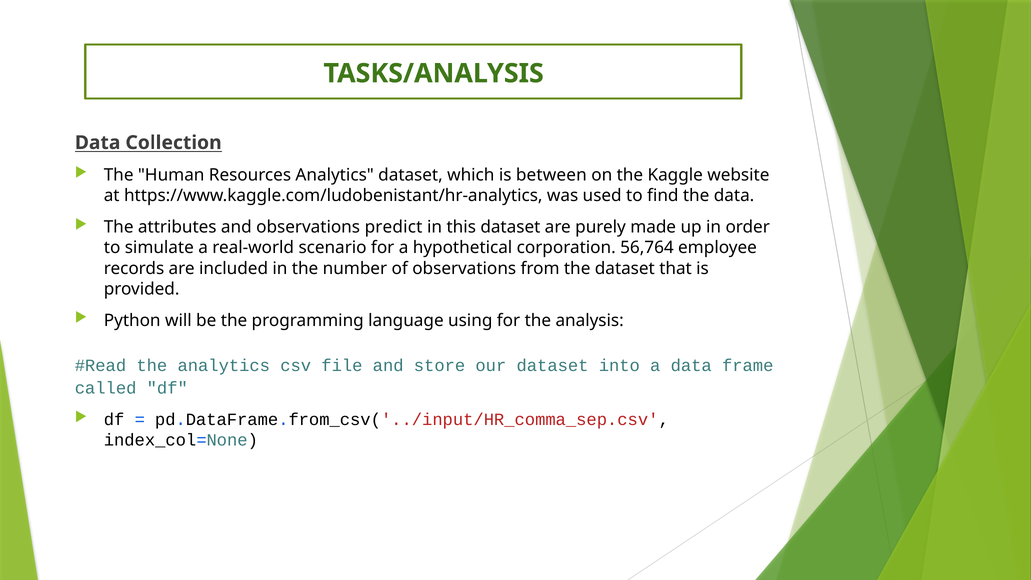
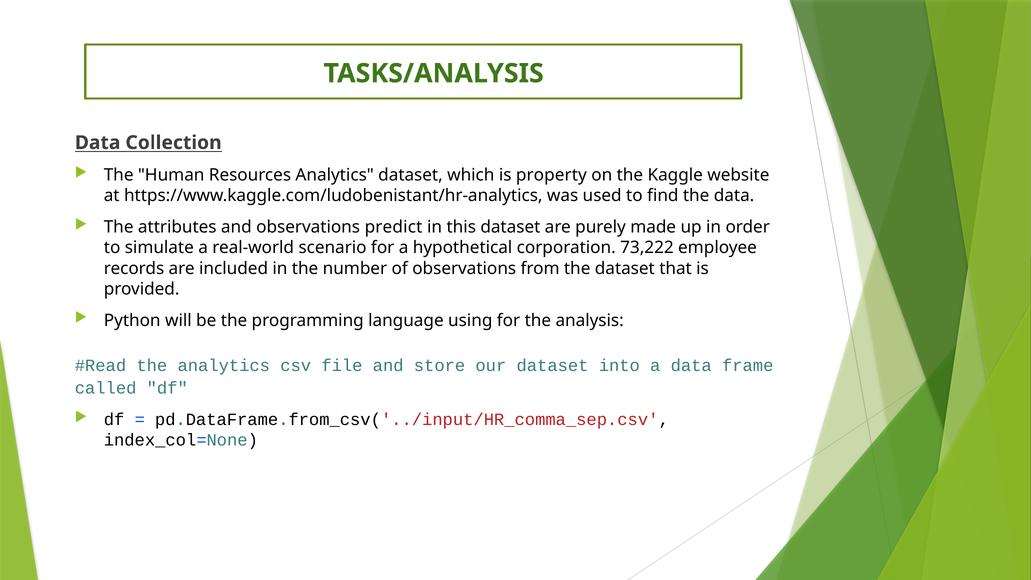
between: between -> property (551, 175)
56,764: 56,764 -> 73,222 (647, 248)
